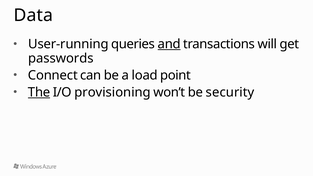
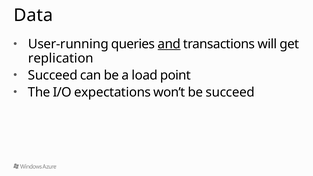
passwords: passwords -> replication (61, 58)
Connect: Connect -> Succeed (53, 75)
The underline: present -> none (39, 92)
provisioning: provisioning -> expectations (113, 92)
be security: security -> succeed (230, 92)
